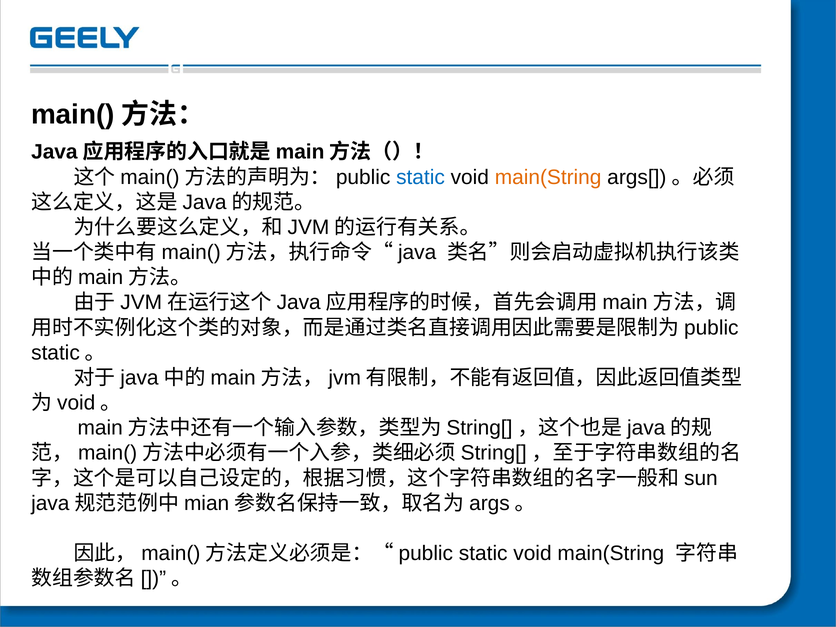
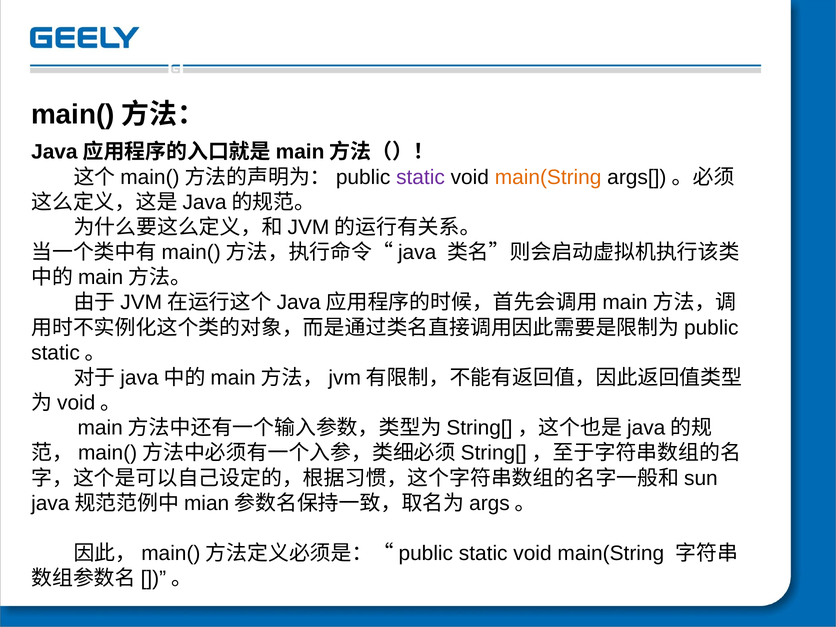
static colour: blue -> purple (420, 177)
